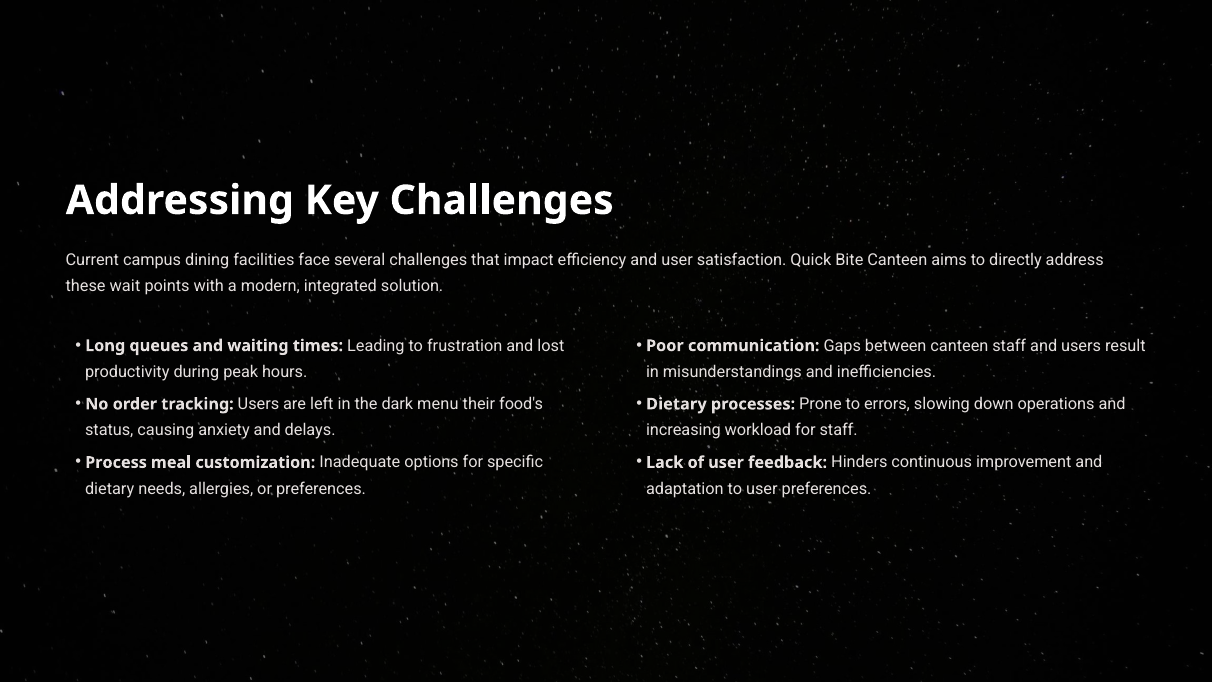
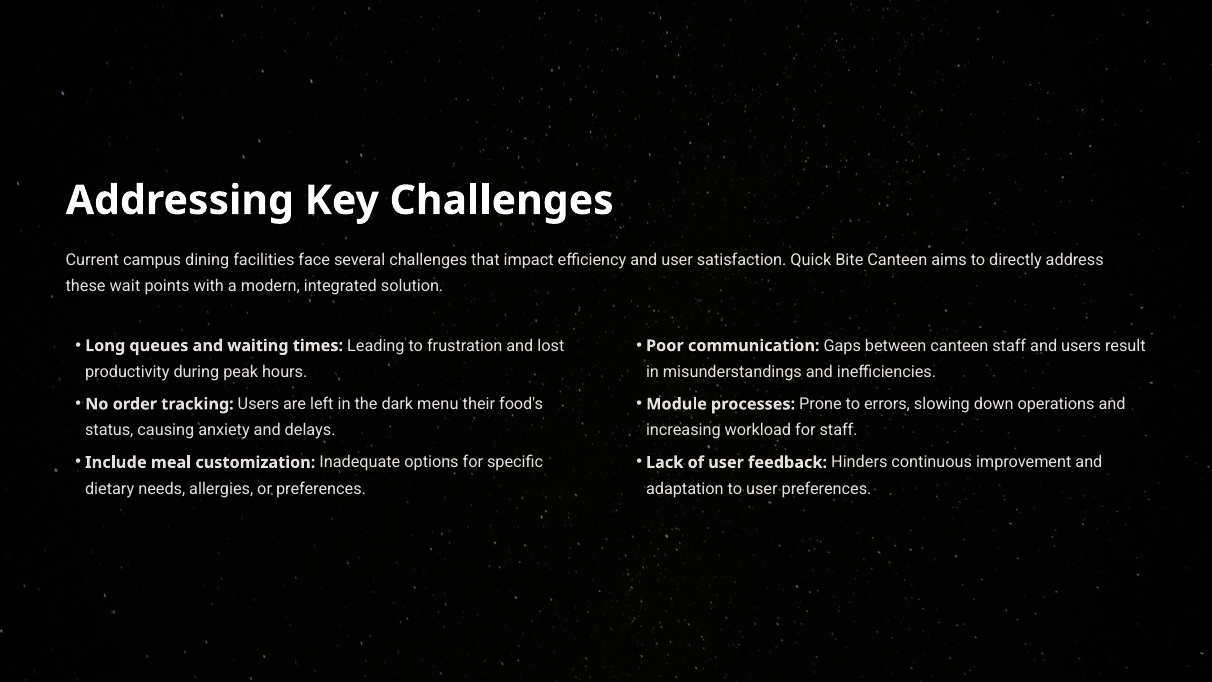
Dietary: Dietary -> Module (676, 404)
Process: Process -> Include (116, 462)
